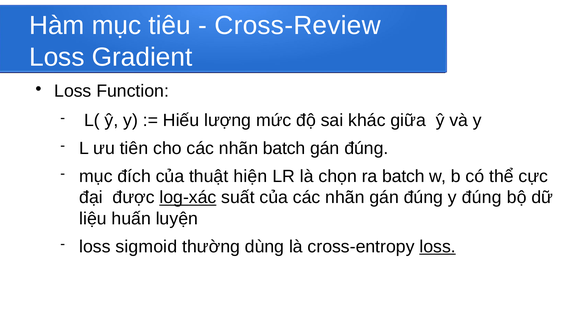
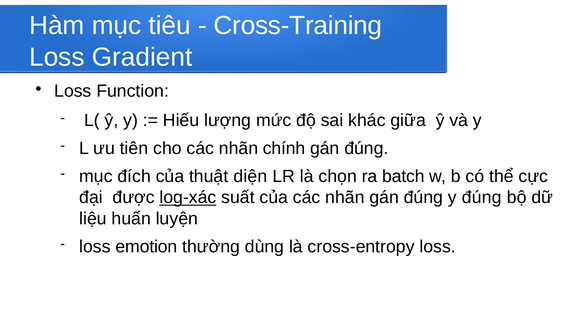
Cross-Review: Cross-Review -> Cross-Training (298, 26)
nhãn batch: batch -> chính (284, 149)
hiện: hiện -> diện (250, 177)
sigmoid: sigmoid -> emotion (146, 247)
loss underline: present -> none (438, 247)
